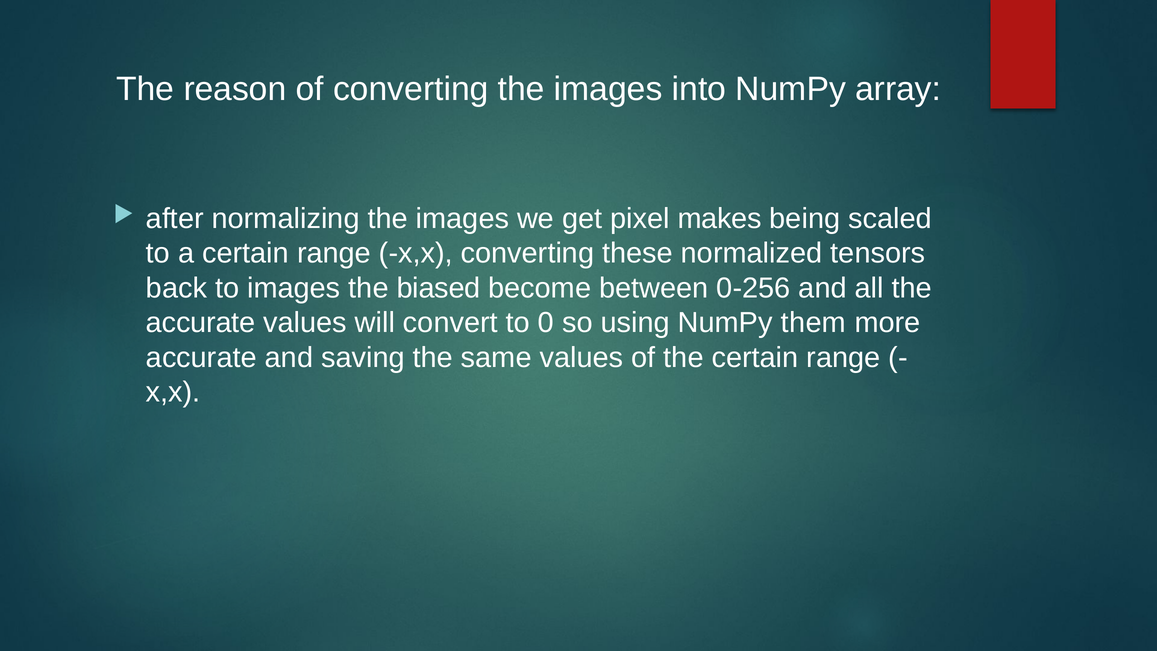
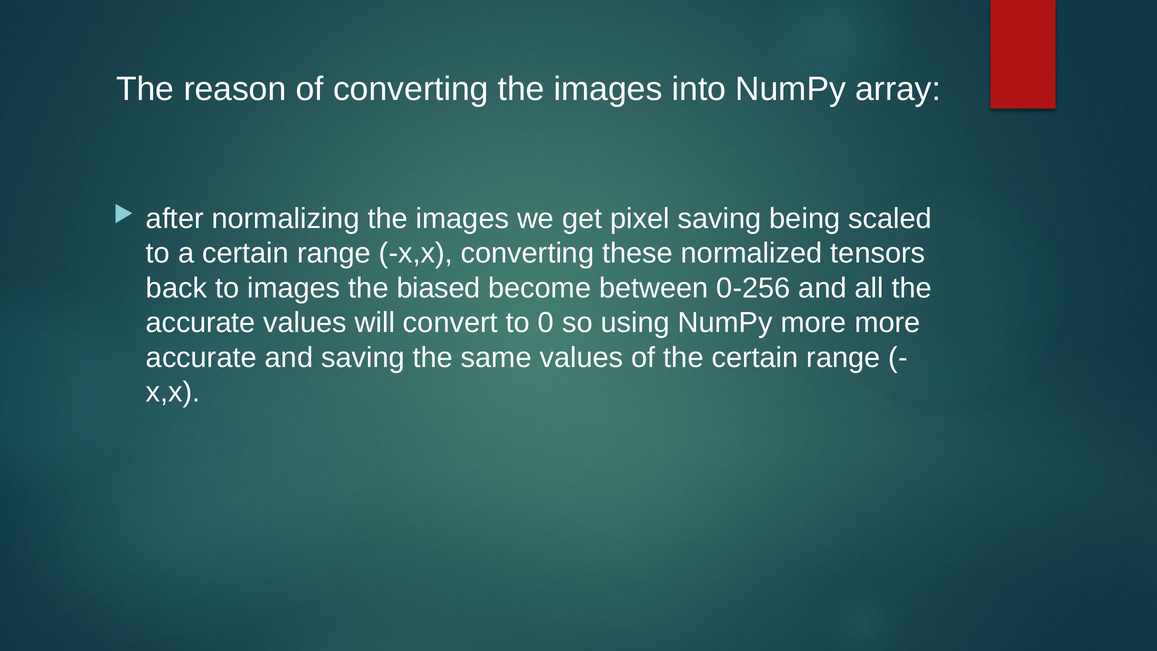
pixel makes: makes -> saving (720, 219)
NumPy them: them -> more (814, 323)
